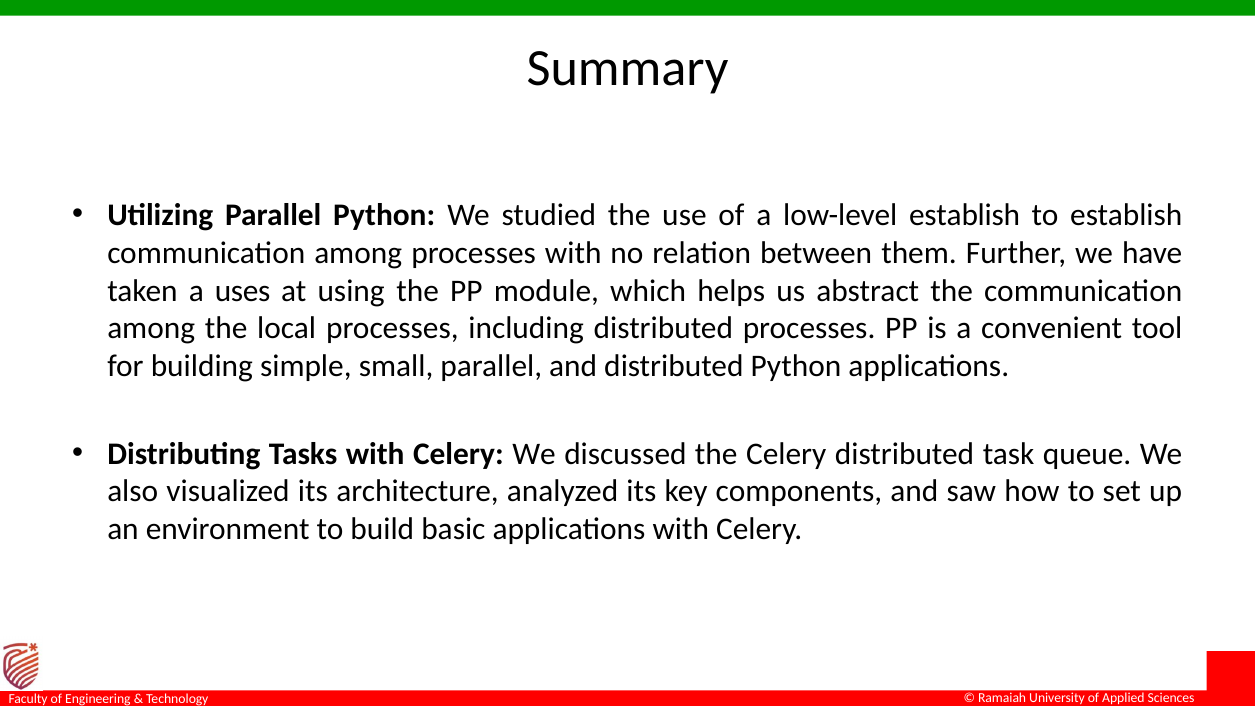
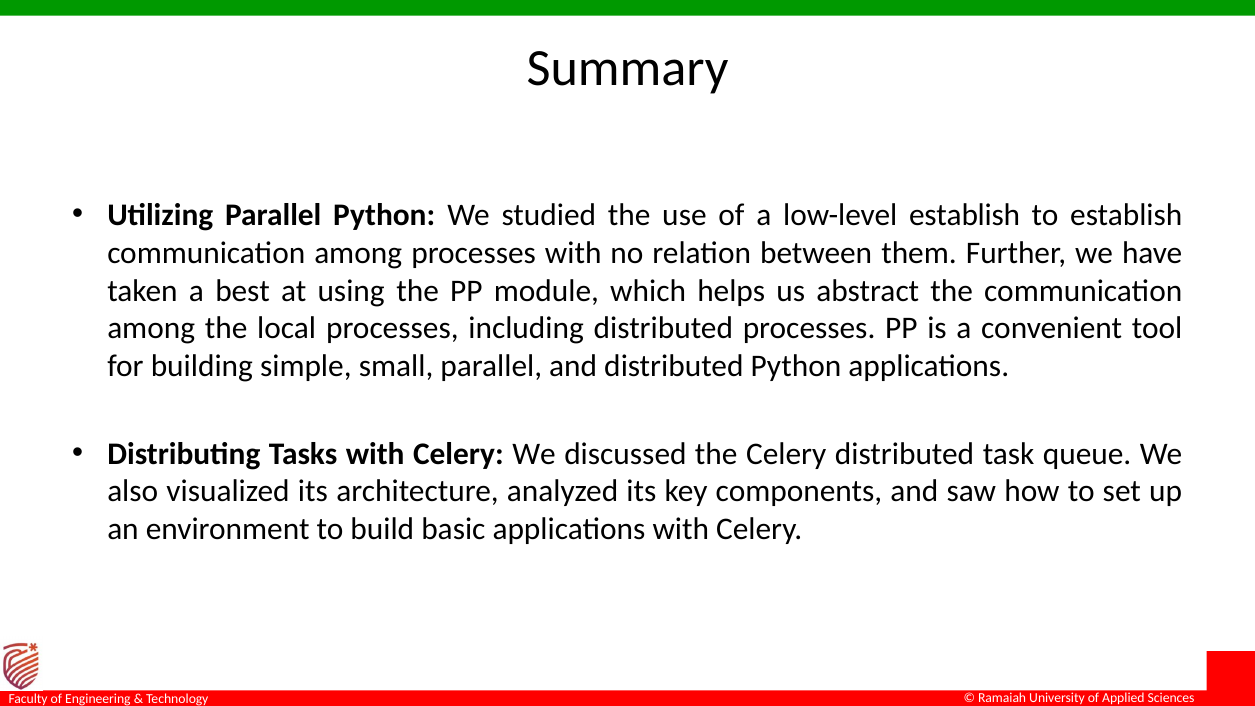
uses: uses -> best (243, 291)
